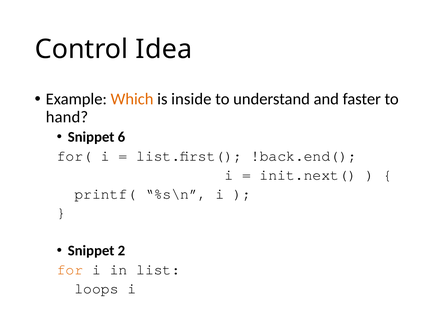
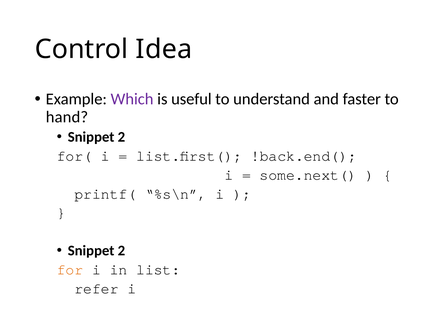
Which colour: orange -> purple (132, 99)
inside: inside -> useful (191, 99)
6: 6 -> 2 (121, 137)
init.next(: init.next( -> some.next( (308, 175)
loops: loops -> refer (96, 288)
